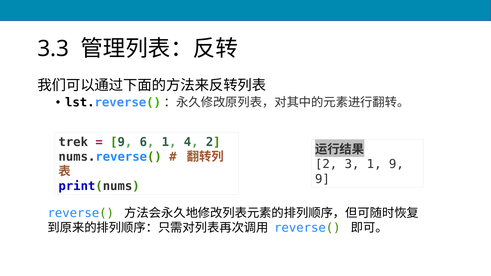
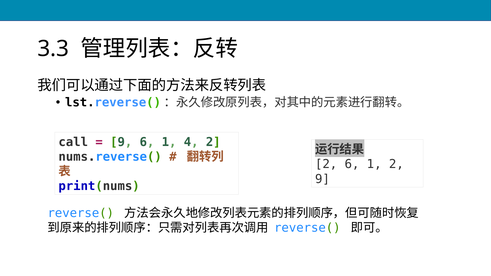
trek: trek -> call (73, 142)
2 3: 3 -> 6 (352, 164)
1 9: 9 -> 2 (396, 164)
